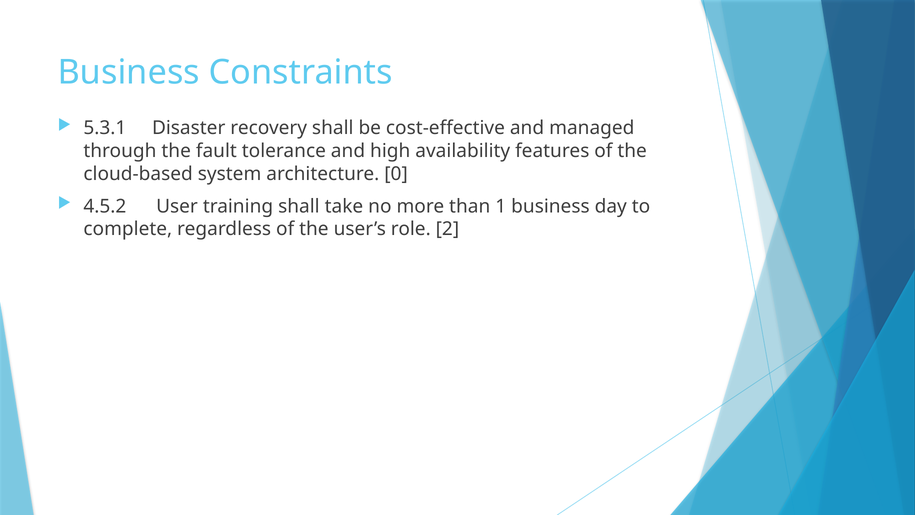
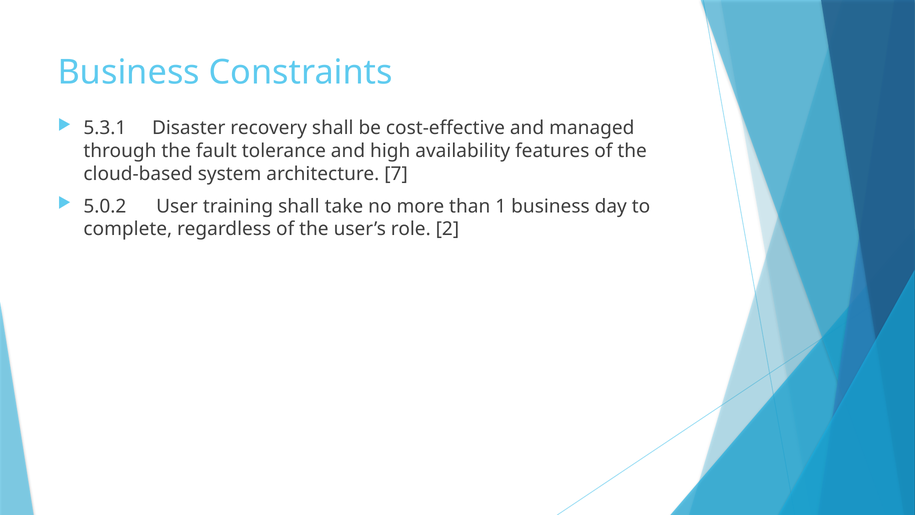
0: 0 -> 7 (396, 174)
4.5.2: 4.5.2 -> 5.0.2 (105, 206)
